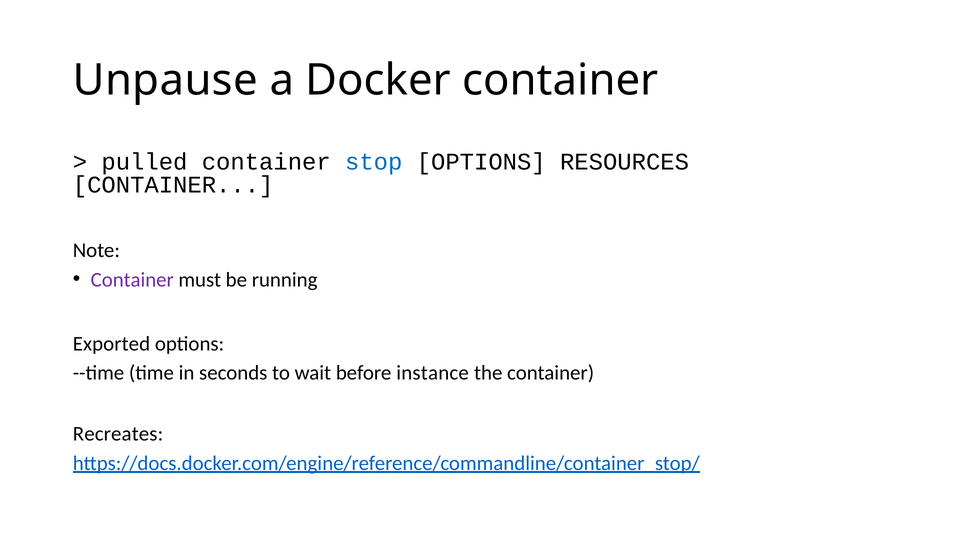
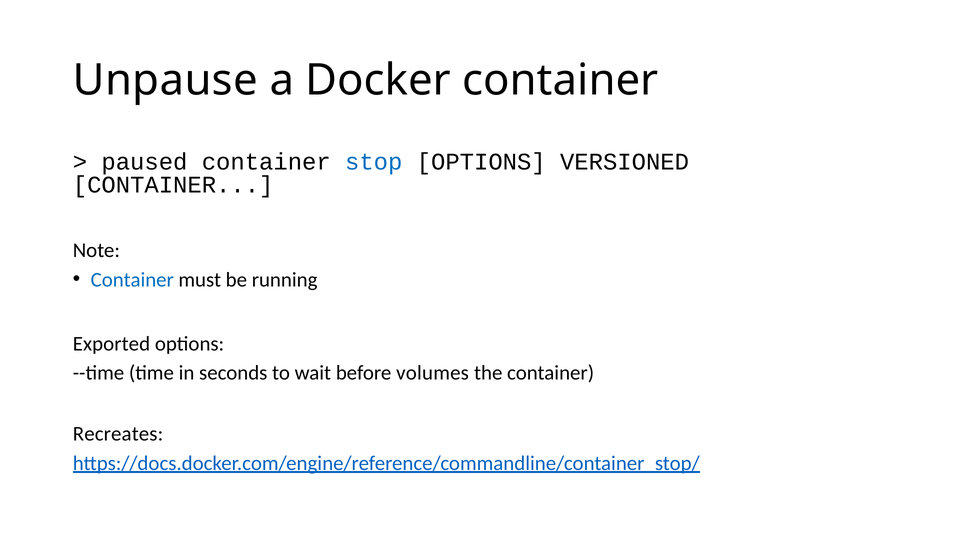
pulled: pulled -> paused (144, 162)
RESOURCES: RESOURCES -> VERSIONED (625, 162)
Container colour: purple -> blue (132, 280)
instance: instance -> volumes (433, 373)
